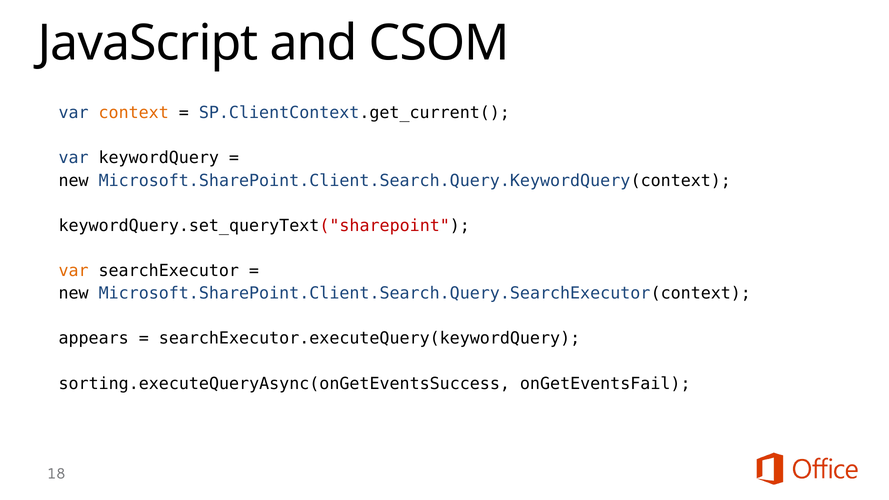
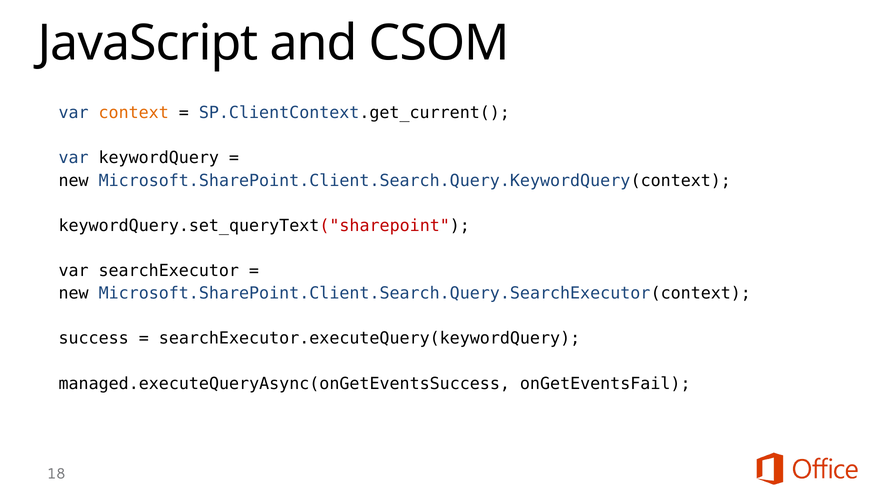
var colour: orange -> black (74, 271)
appears: appears -> success (94, 339)
sorting.executeQueryAsync(onGetEventsSuccess: sorting.executeQueryAsync(onGetEventsSuccess -> managed.executeQueryAsync(onGetEventsSuccess (284, 384)
